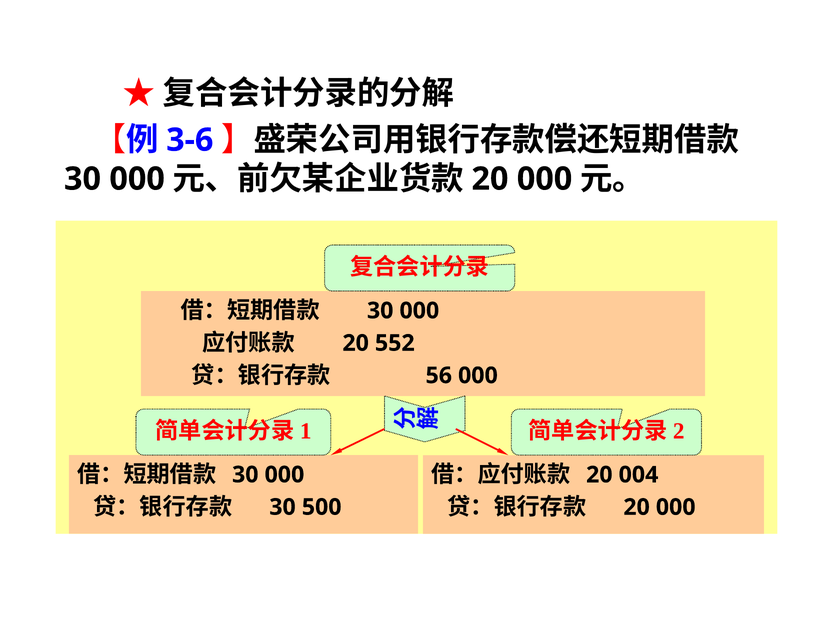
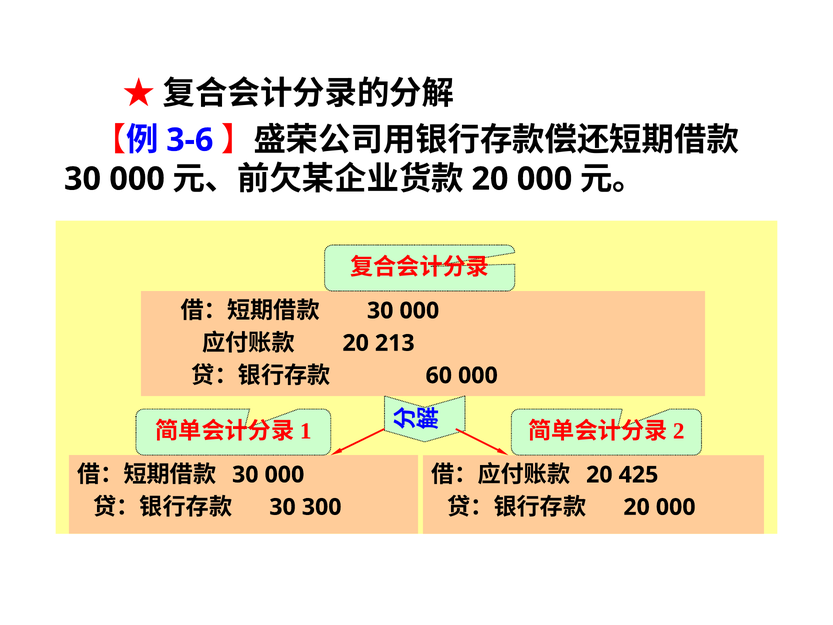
552: 552 -> 213 (395, 343)
56: 56 -> 60 (439, 375)
004: 004 -> 425 (638, 475)
500: 500 -> 300 (322, 507)
